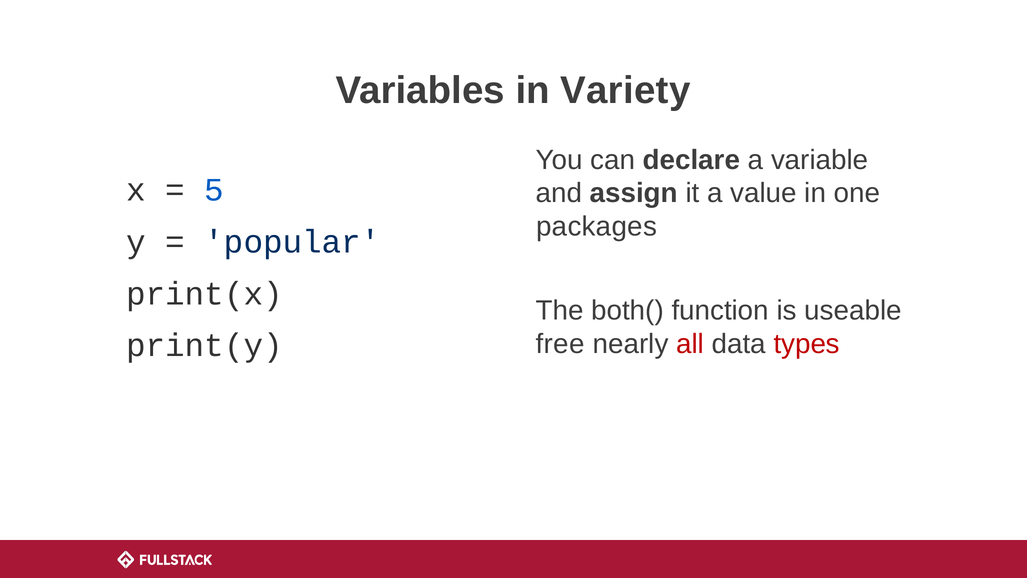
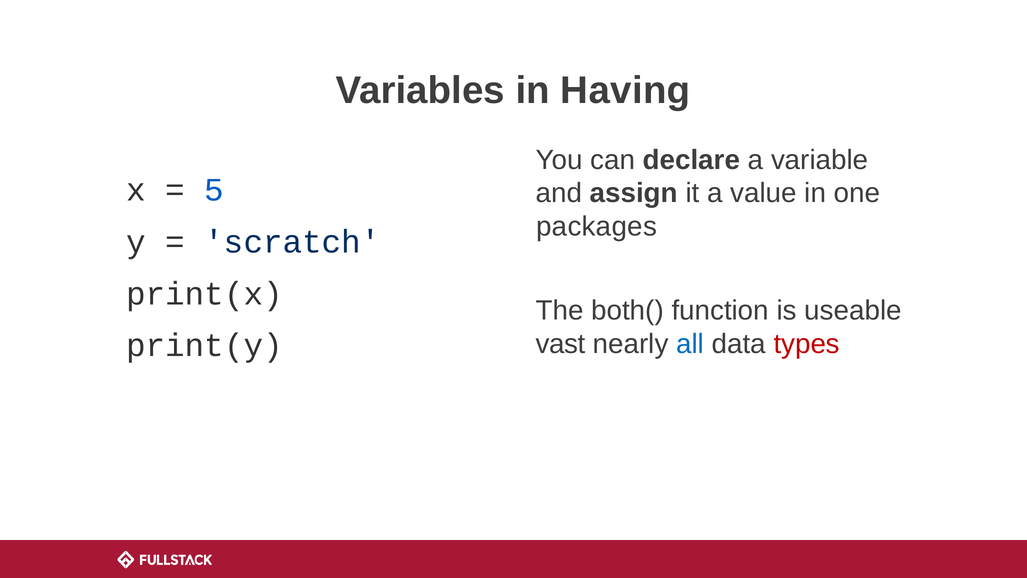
Variety: Variety -> Having (625, 90)
popular: popular -> scratch (292, 242)
free: free -> vast (561, 344)
all colour: red -> blue (690, 344)
